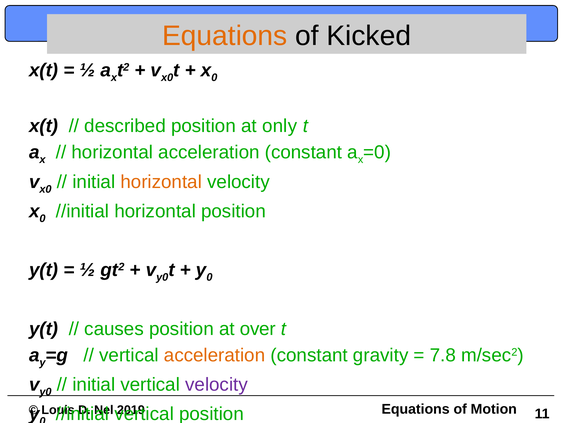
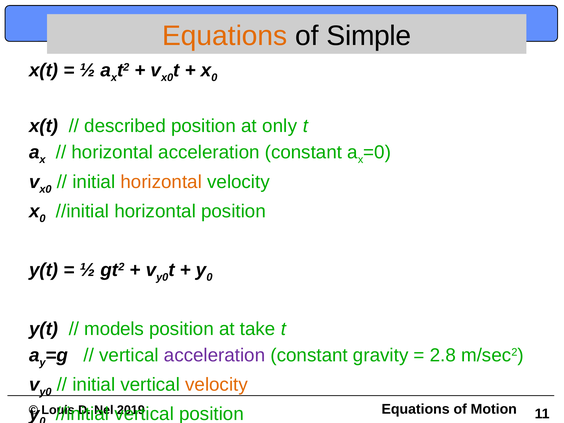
Kicked: Kicked -> Simple (369, 36)
causes: causes -> models (114, 329)
over: over -> take (258, 329)
acceleration colour: orange -> purple (215, 355)
7.8: 7.8 -> 2.8 (443, 355)
velocity colour: purple -> orange (216, 385)
